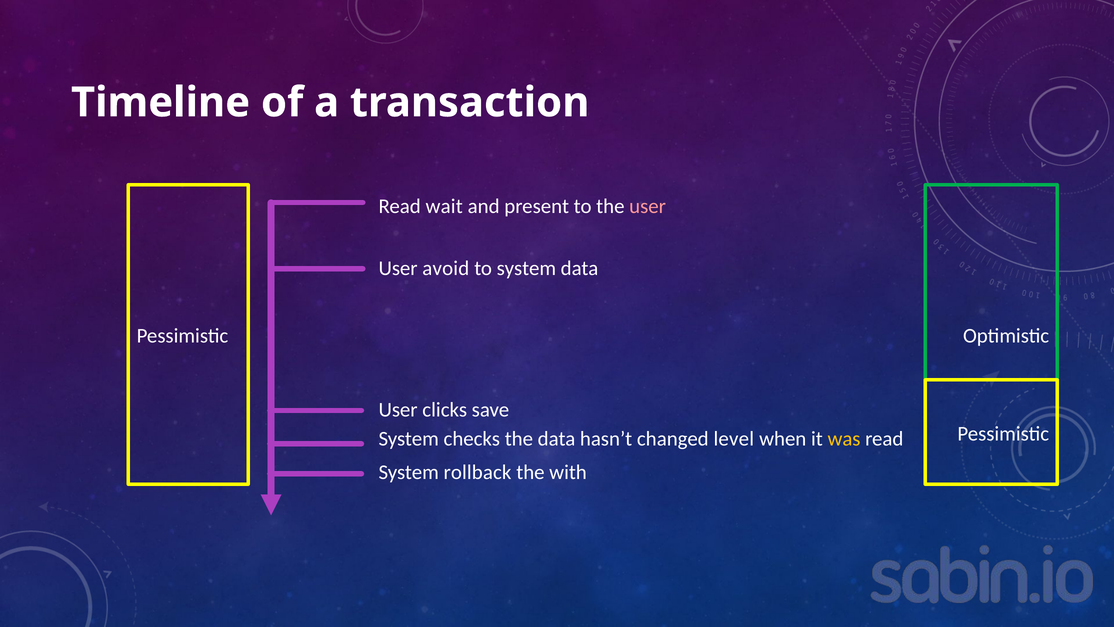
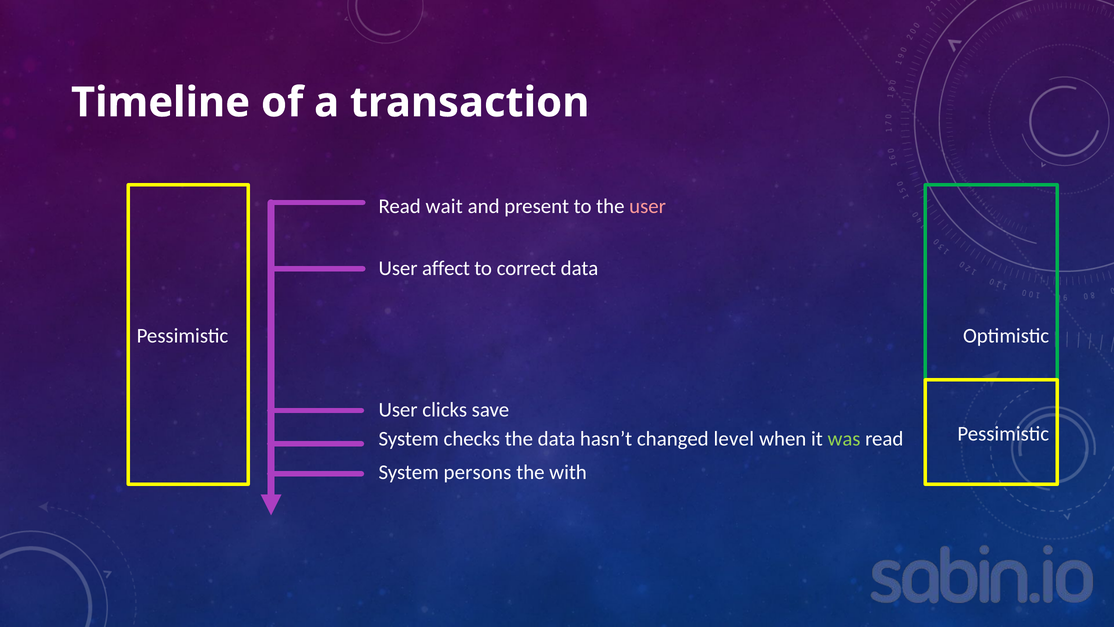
avoid: avoid -> affect (446, 268)
to system: system -> correct (526, 268)
was colour: yellow -> light green (844, 439)
rollback: rollback -> persons (477, 472)
